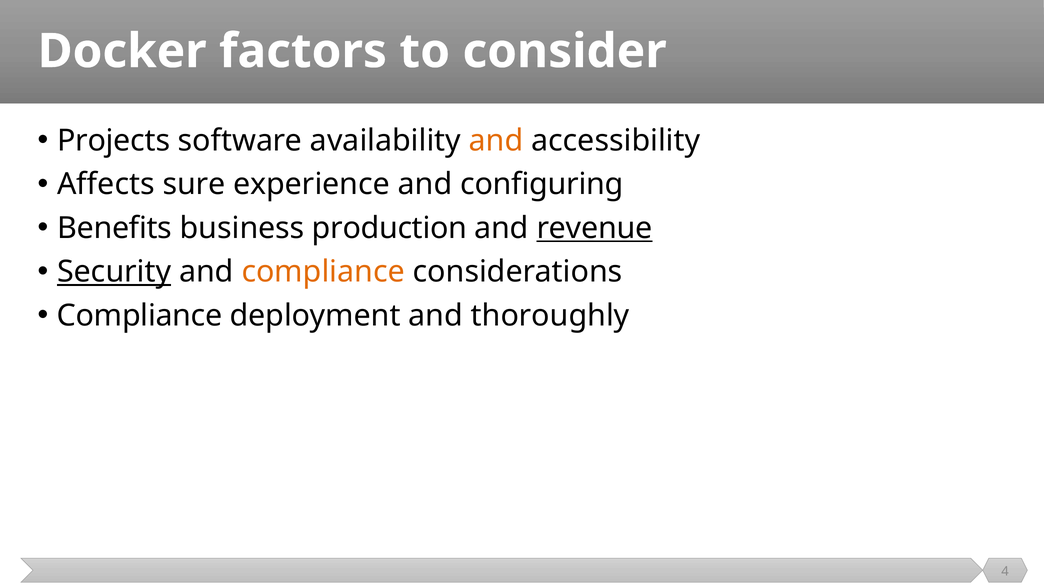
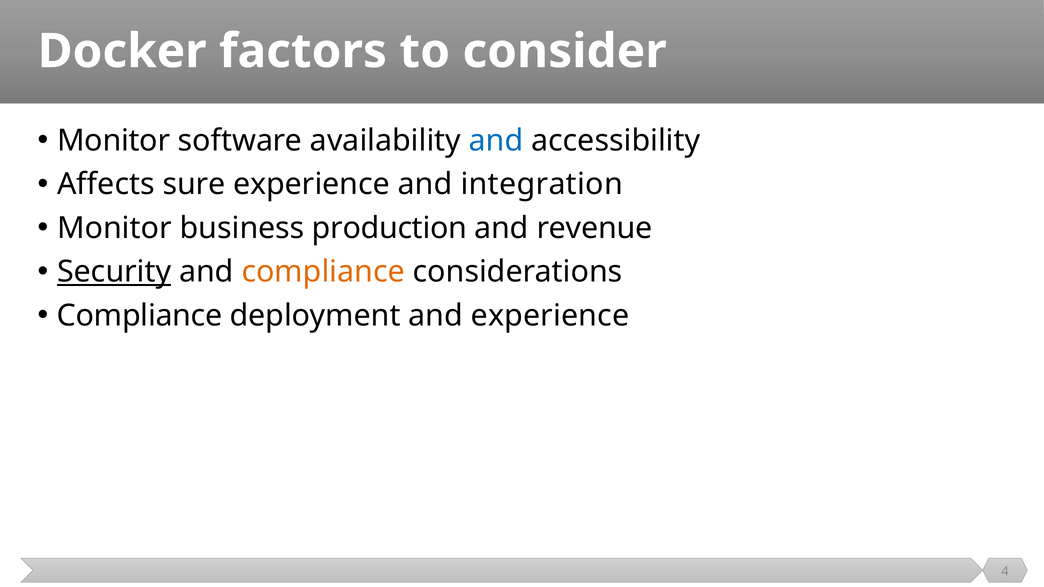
Projects: Projects -> Monitor (114, 141)
and colour: orange -> blue (496, 141)
configuring: configuring -> integration (542, 184)
Benefits: Benefits -> Monitor (114, 228)
revenue underline: present -> none (595, 228)
and thoroughly: thoroughly -> experience (550, 316)
